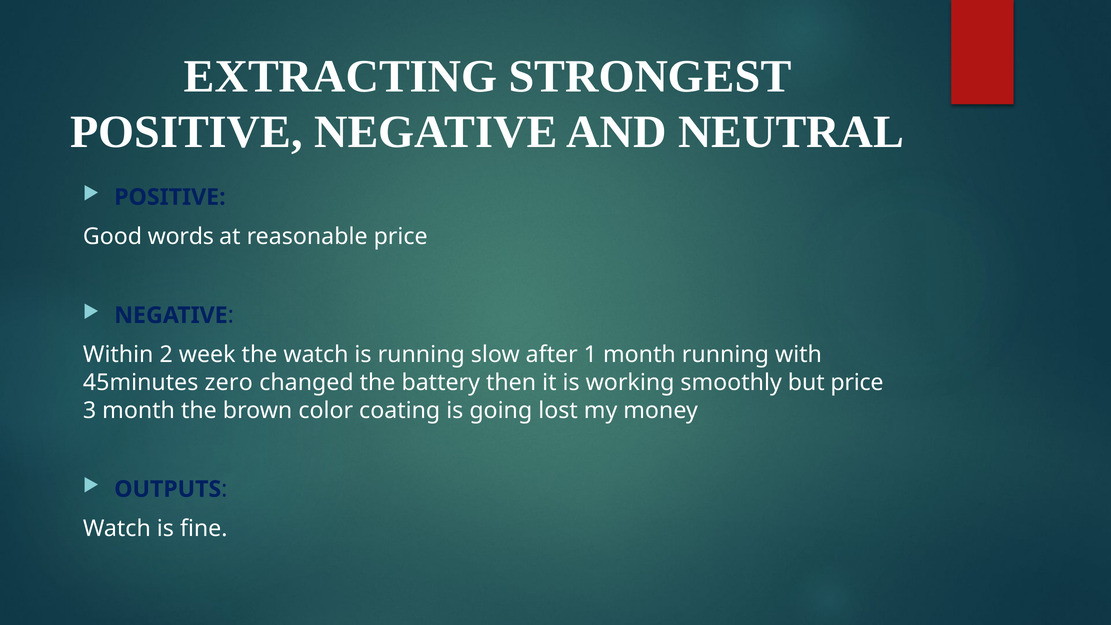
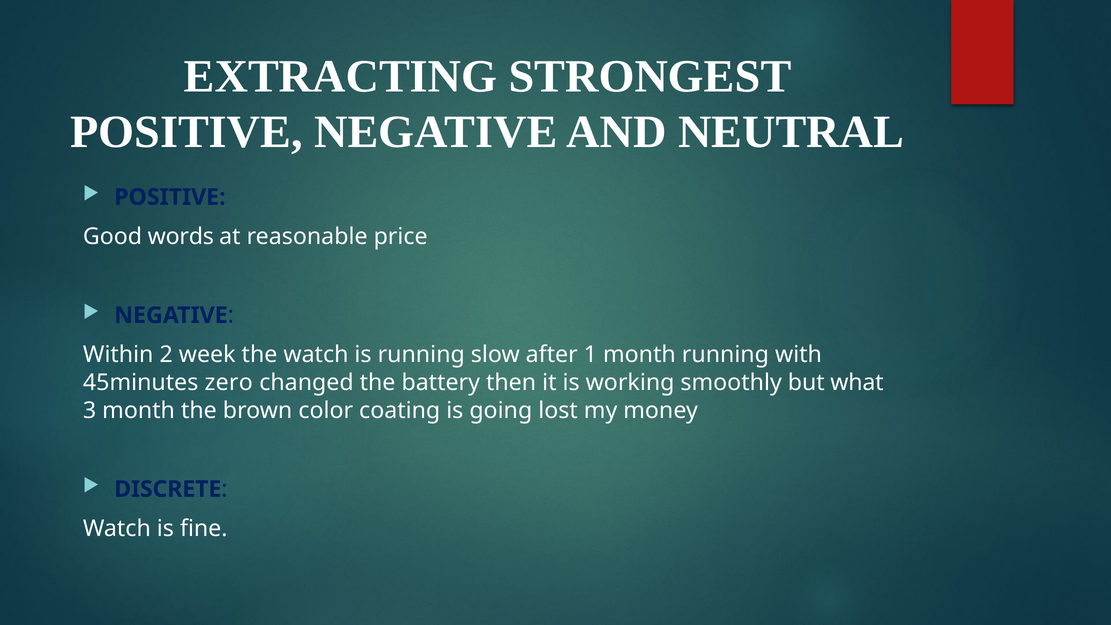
but price: price -> what (857, 383)
OUTPUTS: OUTPUTS -> DISCRETE (168, 489)
